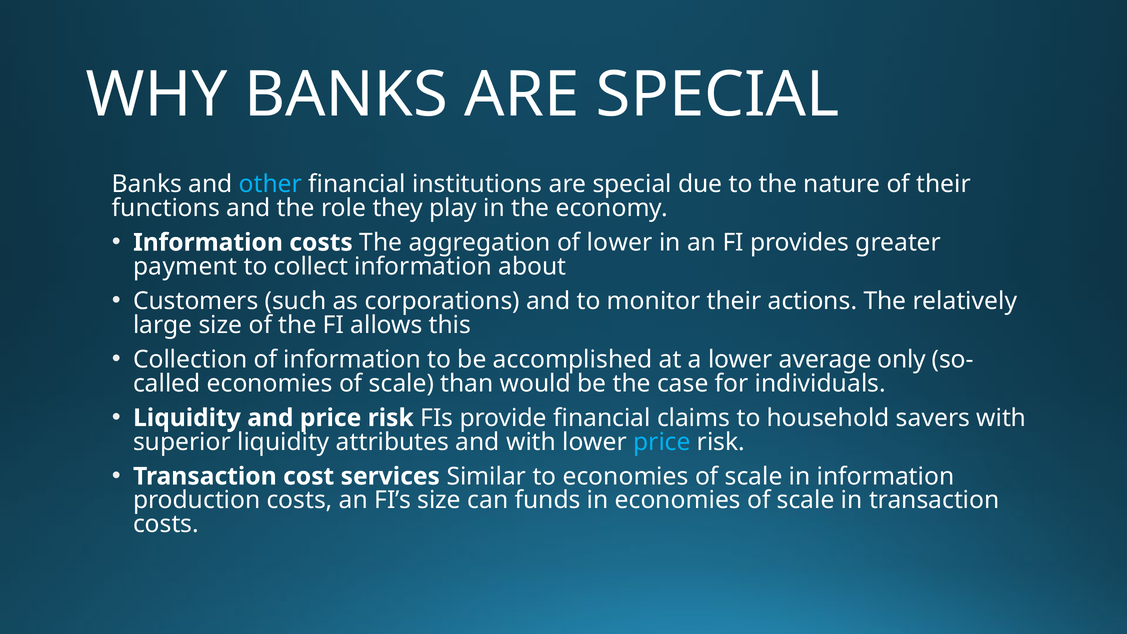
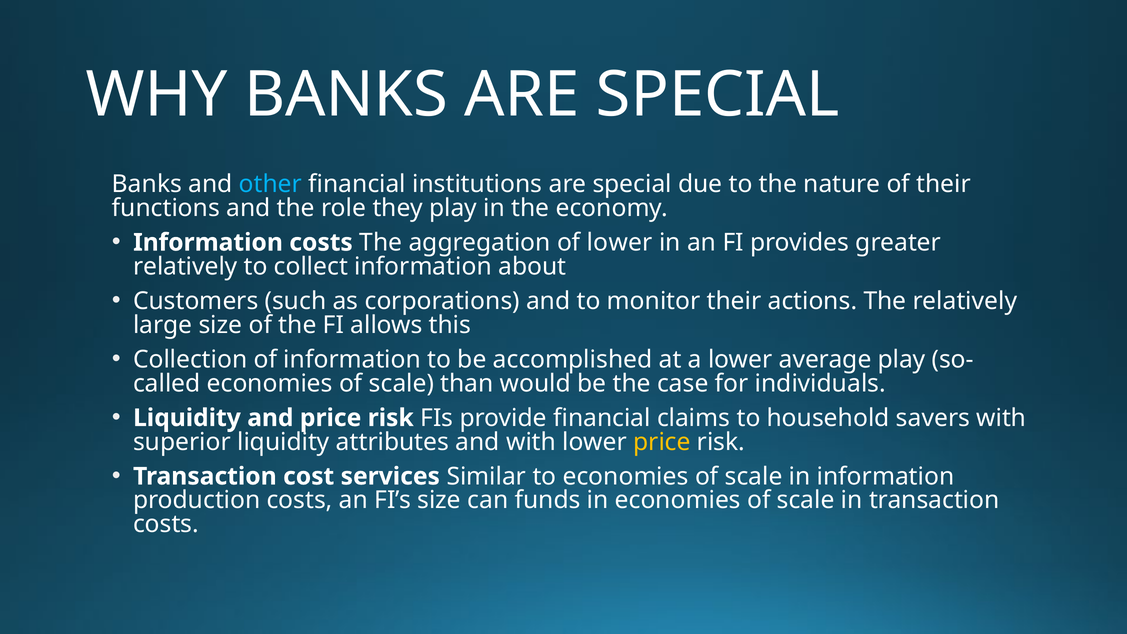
payment: payment -> relatively (185, 266)
average only: only -> play (902, 359)
price colour: light blue -> yellow (662, 442)
